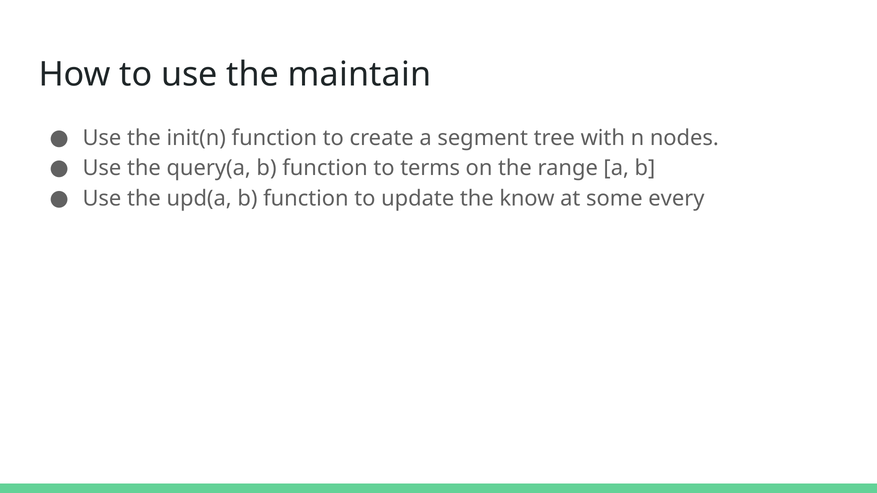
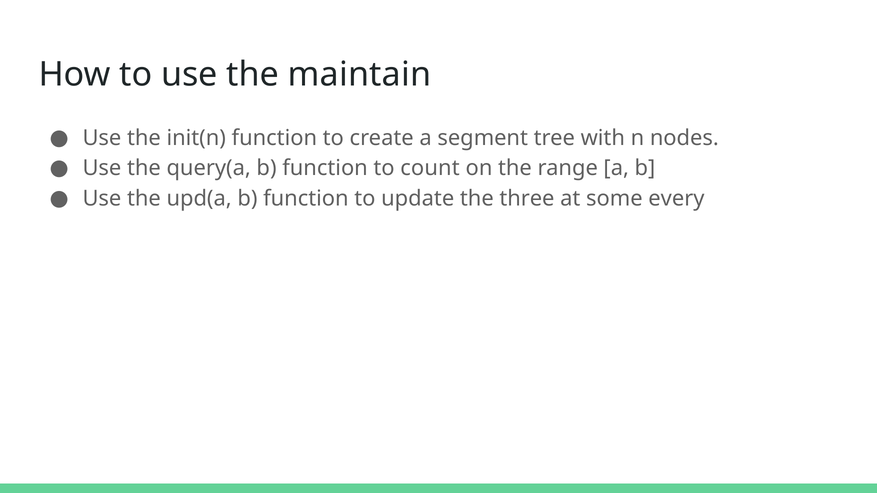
terms: terms -> count (430, 168)
know: know -> three (527, 198)
